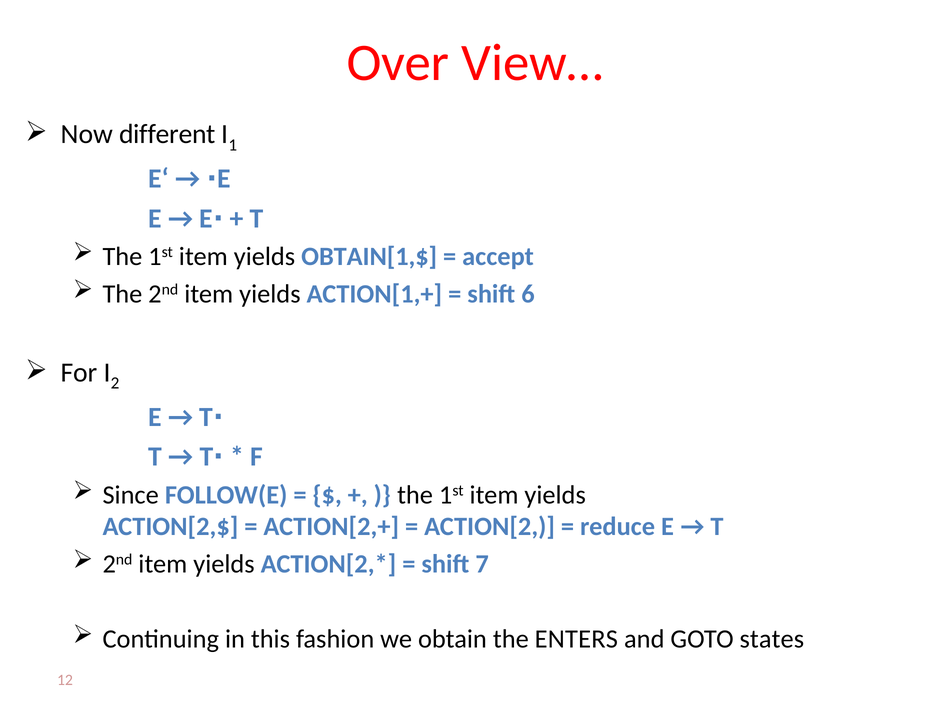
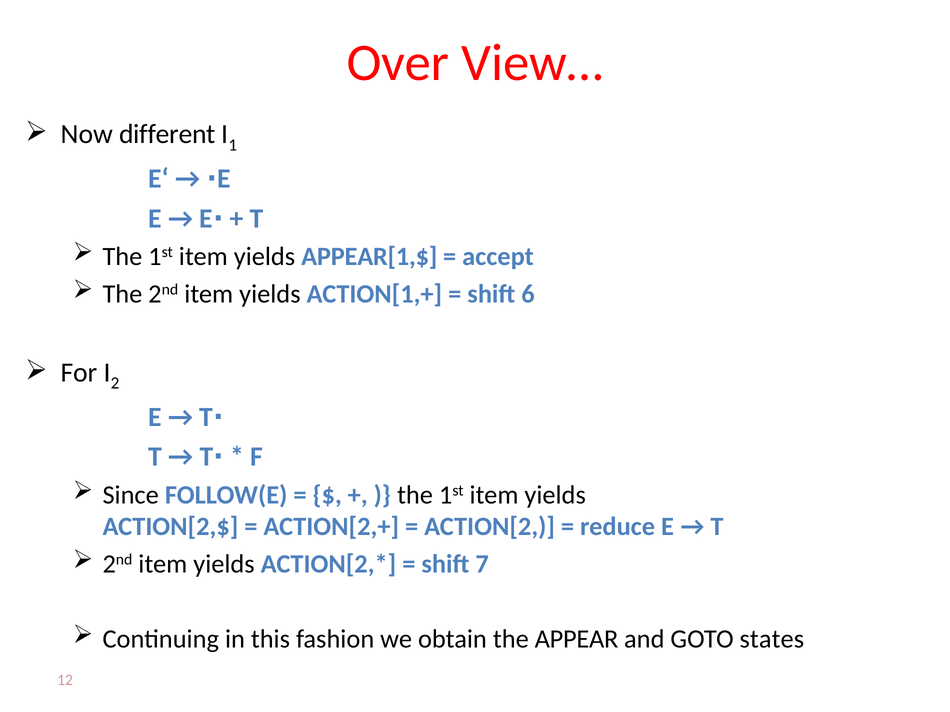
OBTAIN[1,$: OBTAIN[1,$ -> APPEAR[1,$ (369, 257)
ENTERS: ENTERS -> APPEAR (577, 639)
